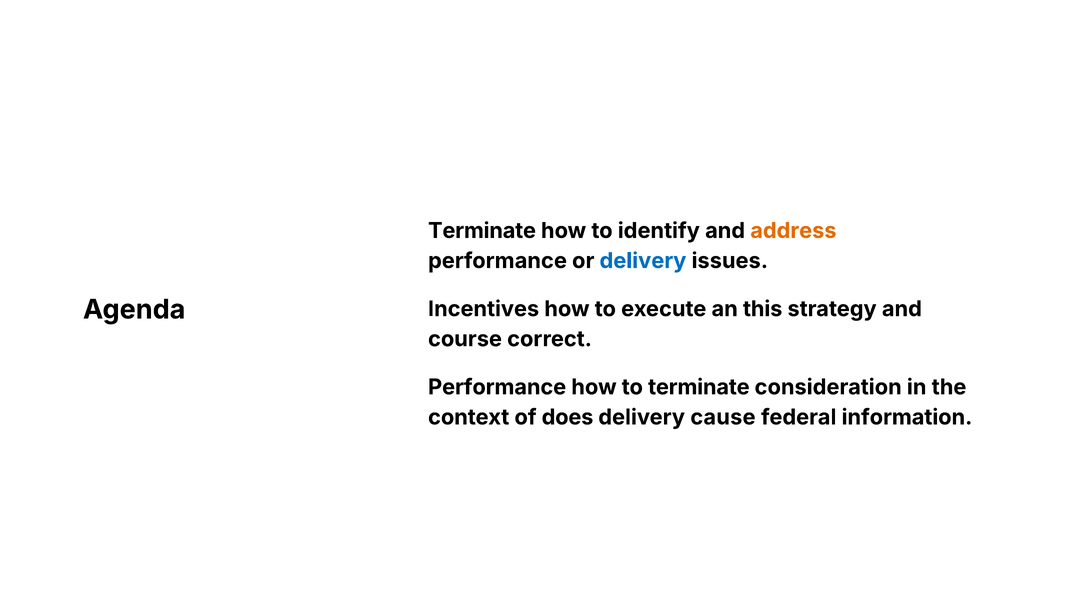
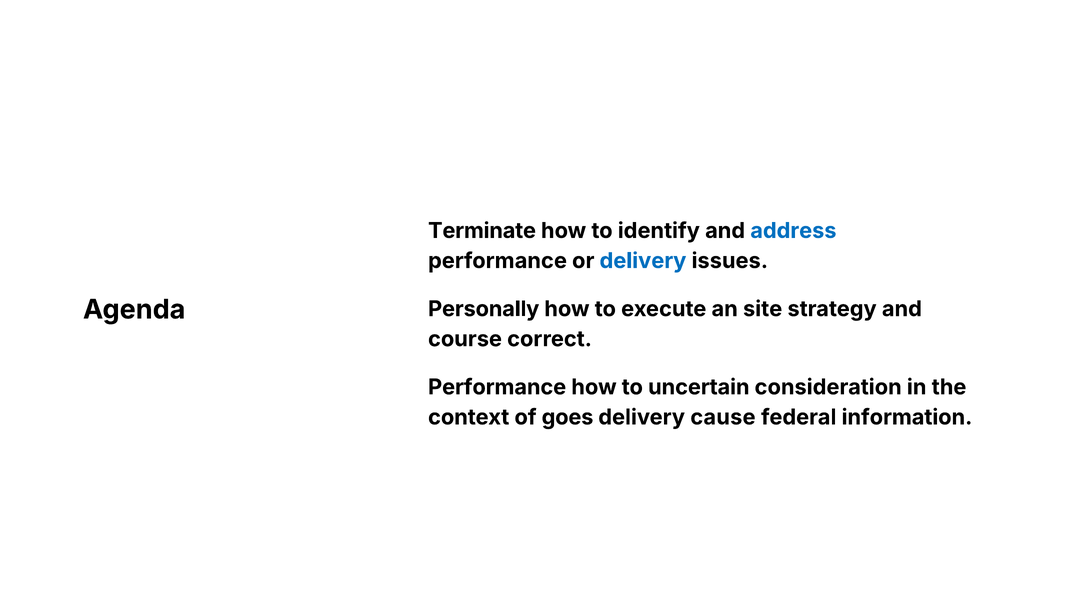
address colour: orange -> blue (793, 231)
Incentives: Incentives -> Personally (484, 309)
this: this -> site (763, 309)
to terminate: terminate -> uncertain (699, 387)
does: does -> goes (568, 417)
